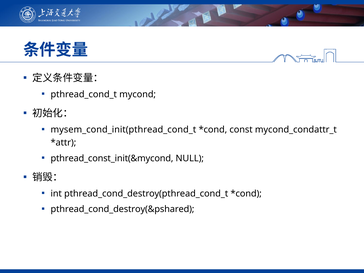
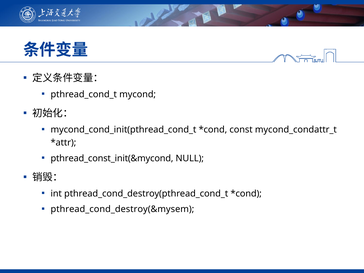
mysem_cond_init(pthread_cond_t: mysem_cond_init(pthread_cond_t -> mycond_cond_init(pthread_cond_t (123, 130)
pthread_cond_destroy(&pshared: pthread_cond_destroy(&pshared -> pthread_cond_destroy(&mysem (122, 209)
